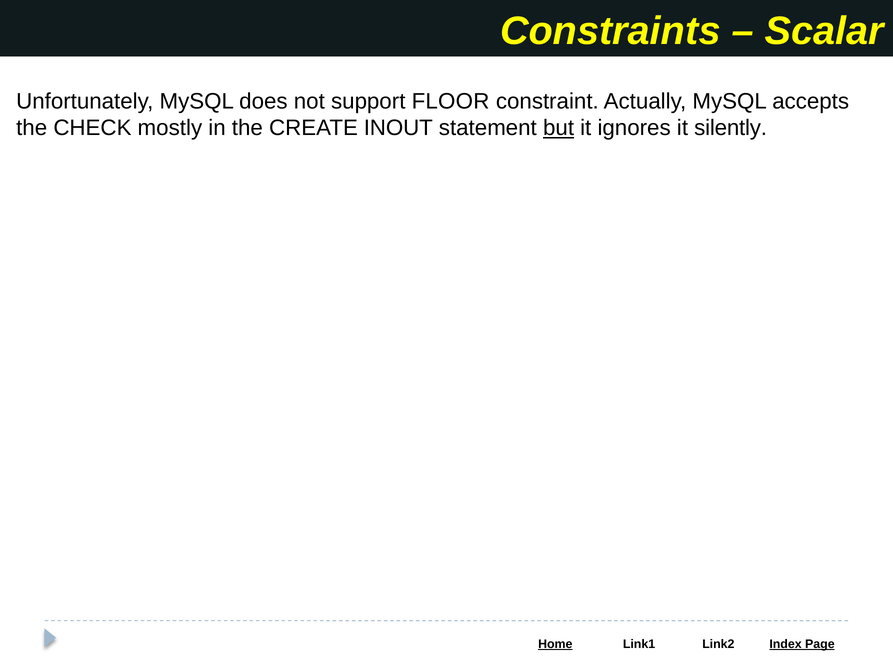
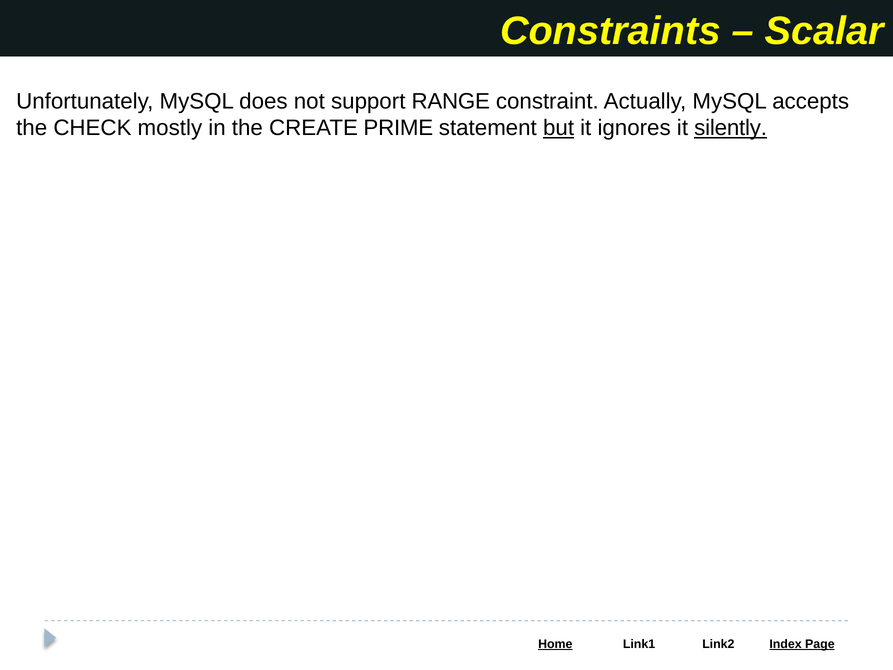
FLOOR: FLOOR -> RANGE (451, 101)
INOUT: INOUT -> PRIME (398, 128)
silently underline: none -> present (731, 128)
